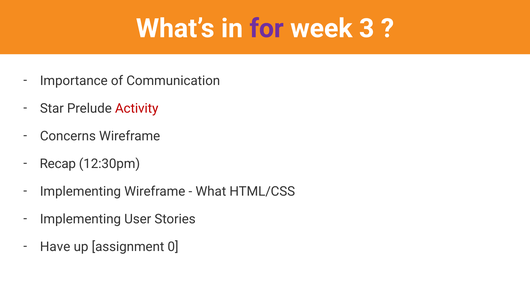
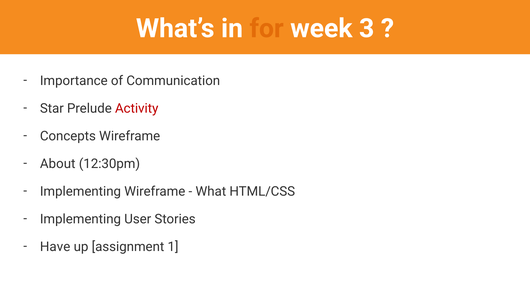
for colour: purple -> orange (267, 28)
Concerns: Concerns -> Concepts (68, 136)
Recap: Recap -> About (58, 164)
0: 0 -> 1 (173, 247)
